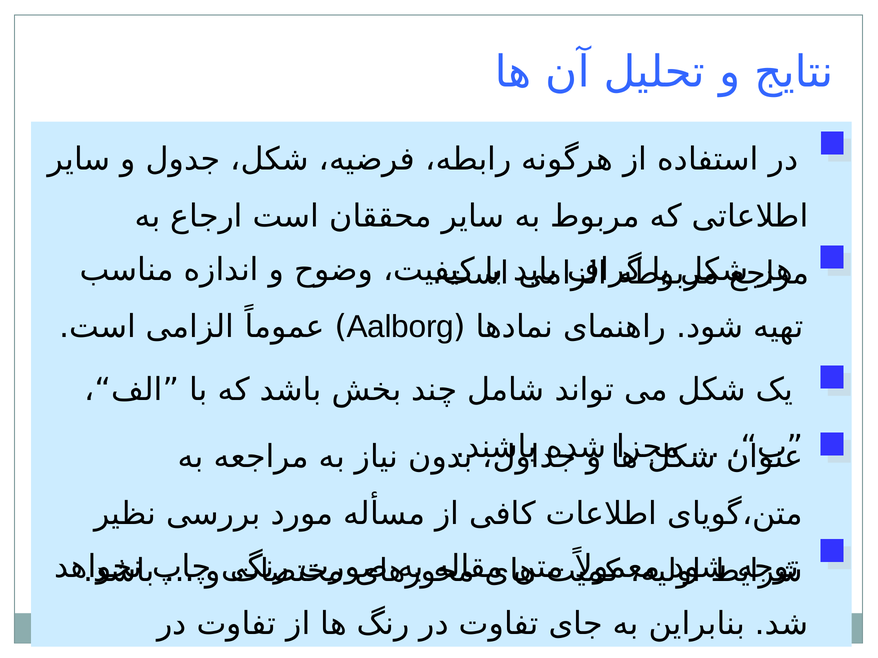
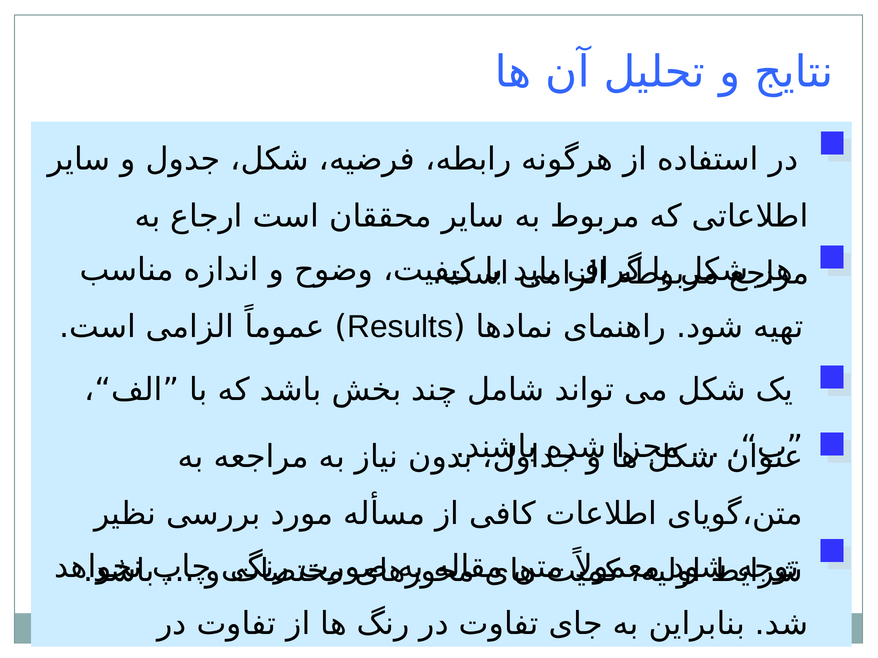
Aalborg: Aalborg -> Results (400, 327)
